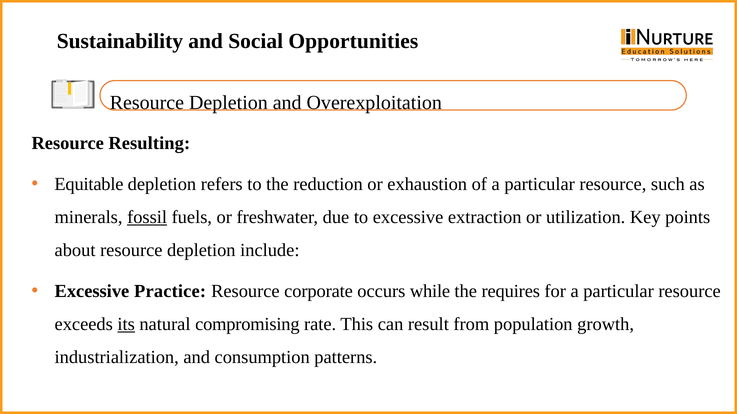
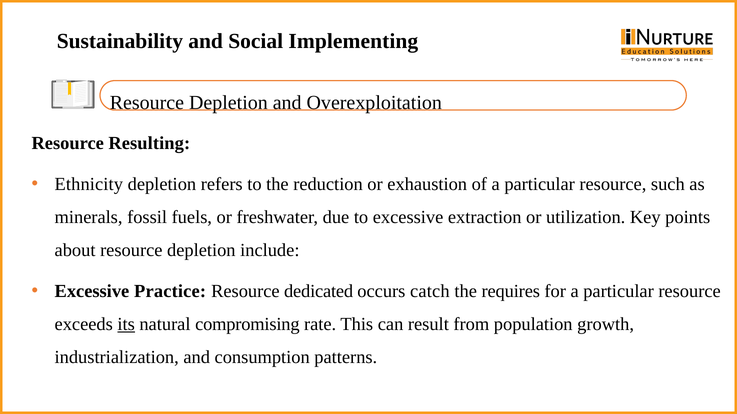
Opportunities: Opportunities -> Implementing (353, 41)
Equitable: Equitable -> Ethnicity (89, 184)
fossil underline: present -> none (147, 218)
corporate: corporate -> dedicated (319, 292)
while: while -> catch (430, 292)
